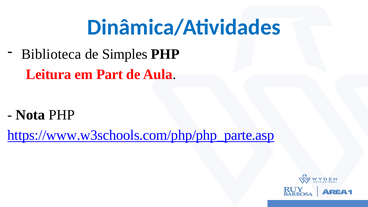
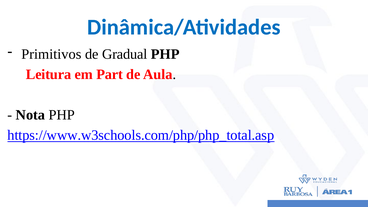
Biblioteca: Biblioteca -> Primitivos (51, 54)
Simples: Simples -> Gradual (125, 54)
https://www.w3schools.com/php/php_parte.asp: https://www.w3schools.com/php/php_parte.asp -> https://www.w3schools.com/php/php_total.asp (141, 135)
